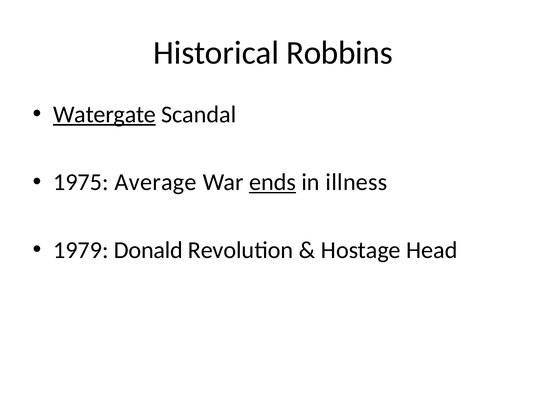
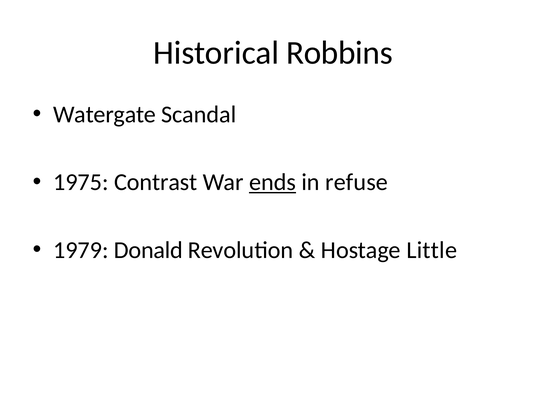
Watergate underline: present -> none (104, 114)
Average: Average -> Contrast (156, 182)
illness: illness -> refuse (357, 182)
Head: Head -> Little (432, 250)
